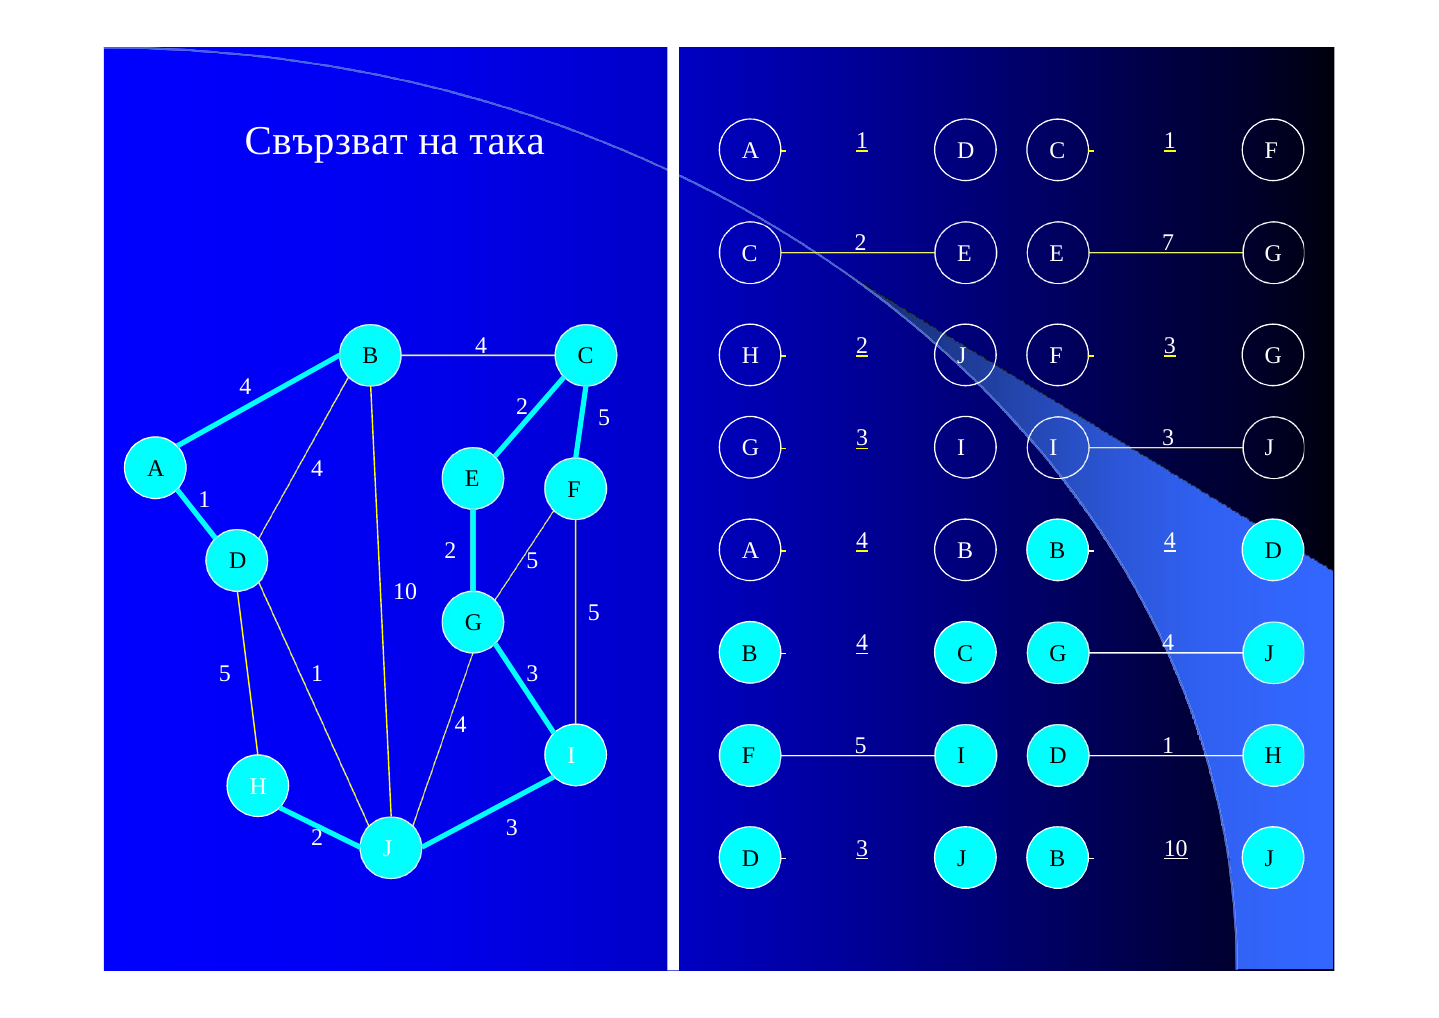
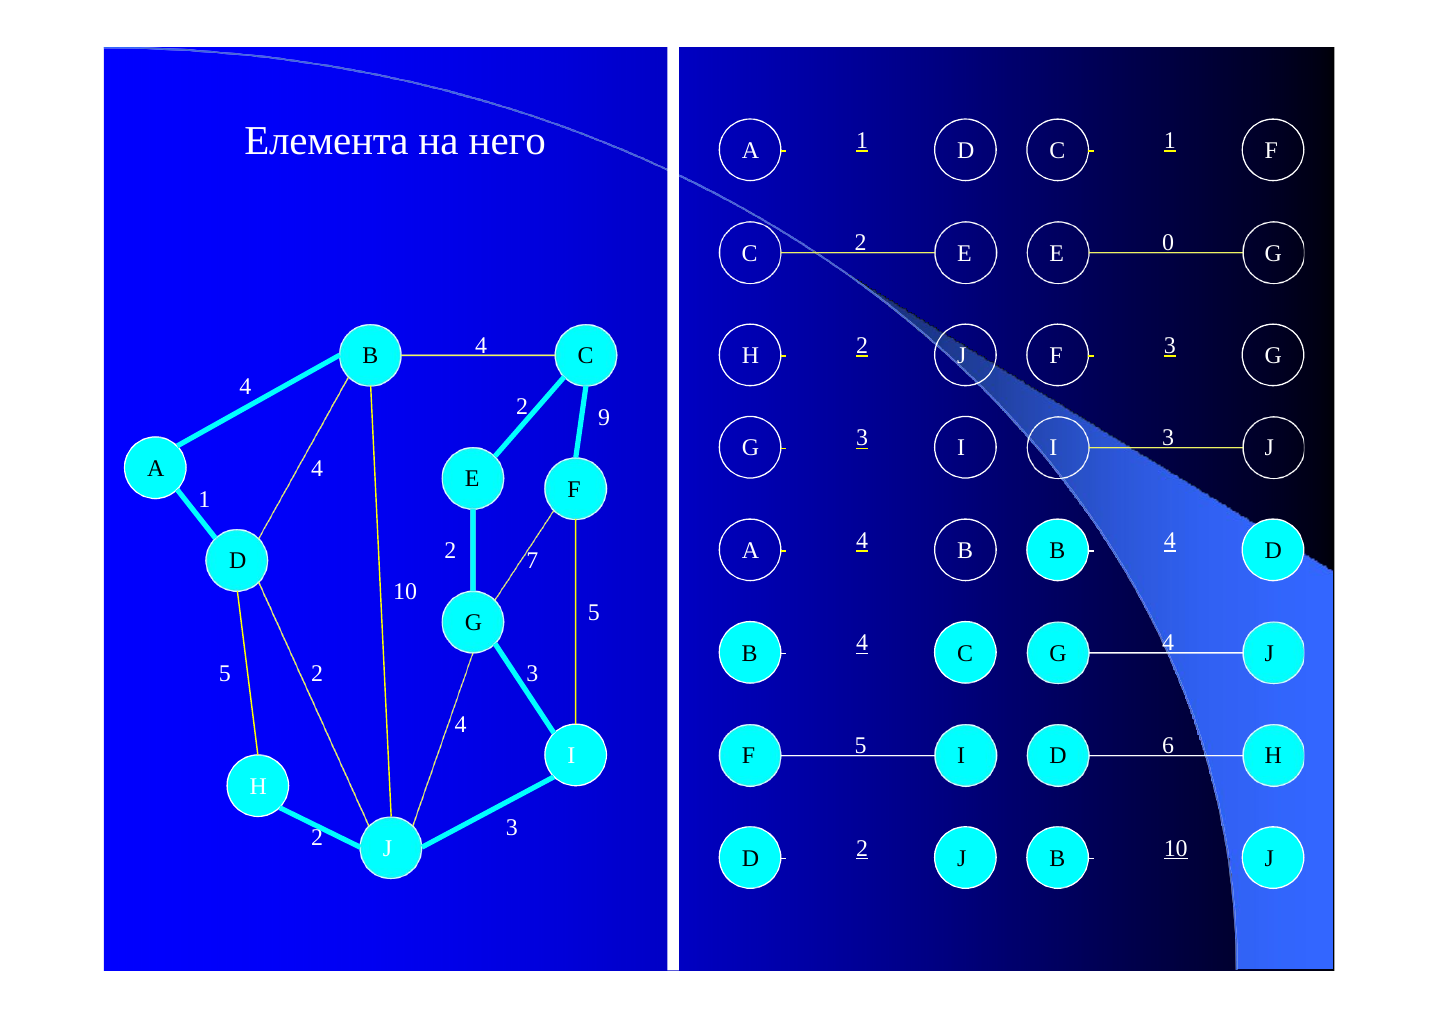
Свързват: Свързват -> Елемента (327, 141)
така: така -> него (507, 141)
7: 7 -> 0 (1168, 243)
5: 5 -> 9 (604, 417)
5: 5 -> 7 (532, 561)
1: 1 -> 2 (317, 673)
1: 1 -> 6 (1168, 745)
J 3: 3 -> 2 (862, 848)
